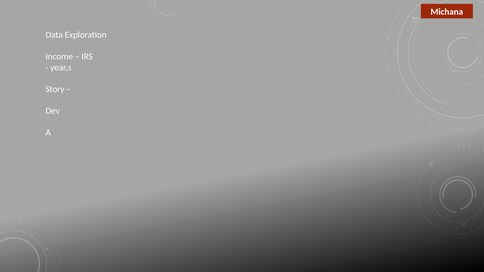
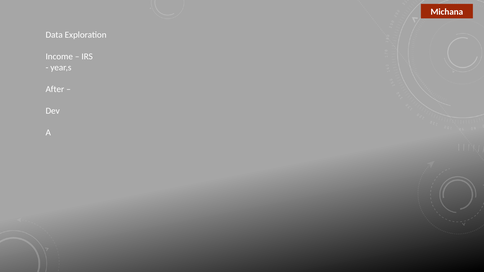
Story: Story -> After (55, 89)
